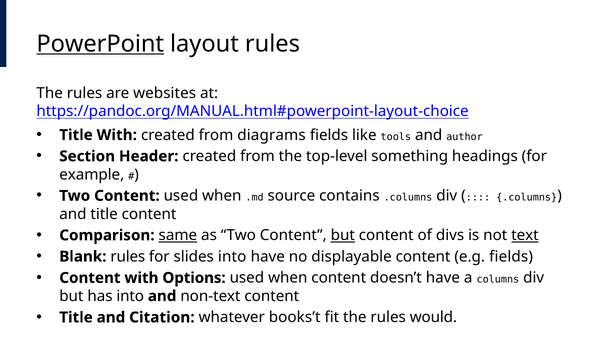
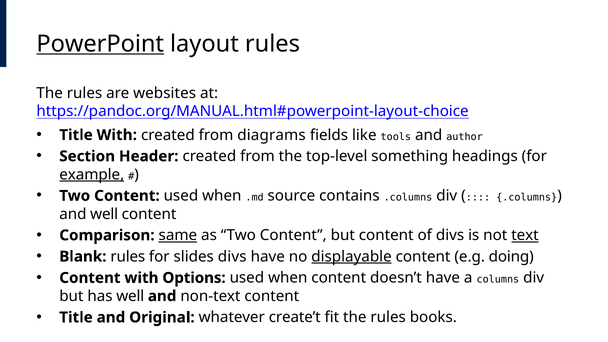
example underline: none -> present (92, 175)
and title: title -> well (104, 214)
but underline: present -> none (343, 235)
slides into: into -> divs (232, 257)
displayable underline: none -> present (352, 257)
e.g fields: fields -> doing (511, 257)
has into: into -> well (130, 296)
Citation: Citation -> Original (162, 317)
books’t: books’t -> create’t (295, 317)
would: would -> books (433, 317)
